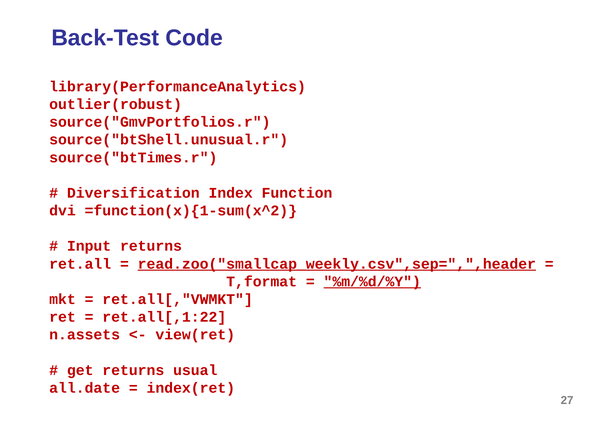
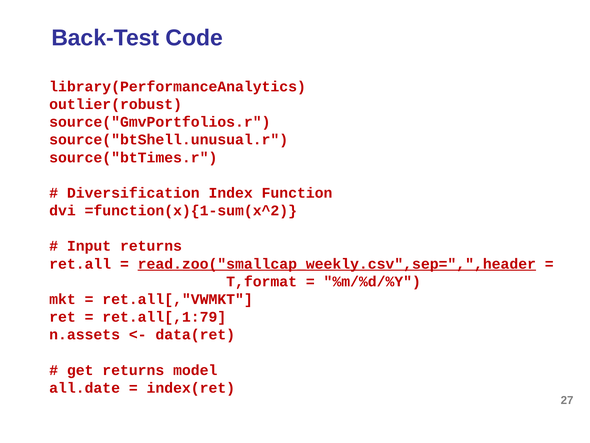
%m/%d/%Y underline: present -> none (372, 281)
ret.all[,1:22: ret.all[,1:22 -> ret.all[,1:79 (164, 317)
view(ret: view(ret -> data(ret (195, 334)
usual: usual -> model (195, 370)
